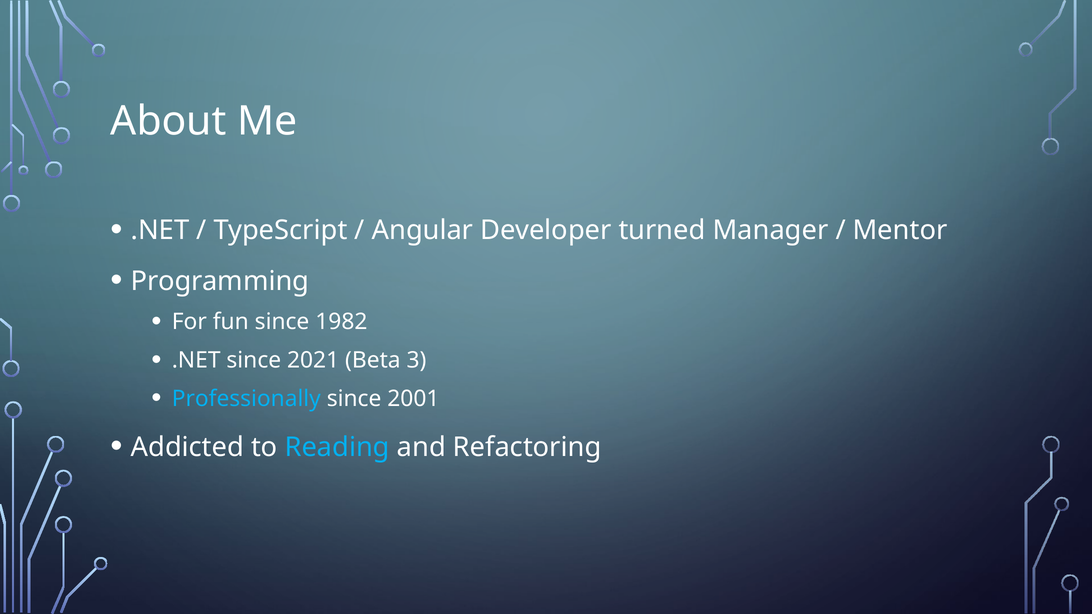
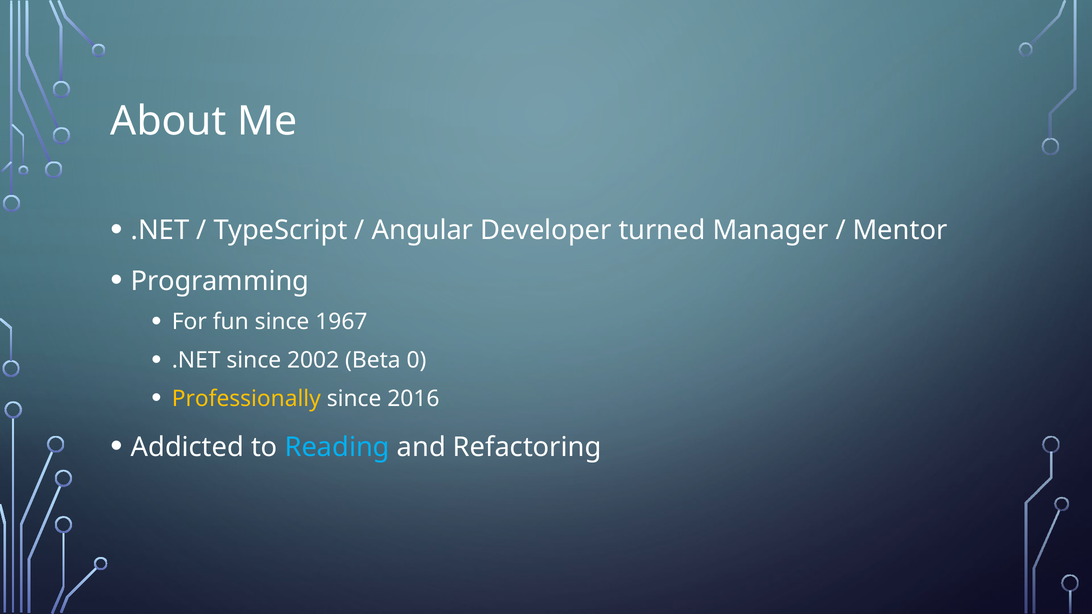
1982: 1982 -> 1967 (341, 322)
2021: 2021 -> 2002 (313, 360)
3: 3 -> 0 (416, 360)
Professionally colour: light blue -> yellow (246, 399)
2001: 2001 -> 2016 (413, 399)
